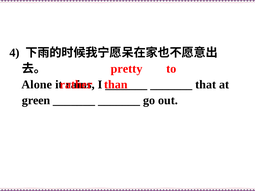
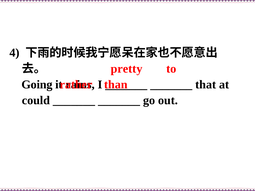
Alone: Alone -> Going (37, 85)
green: green -> could (36, 100)
